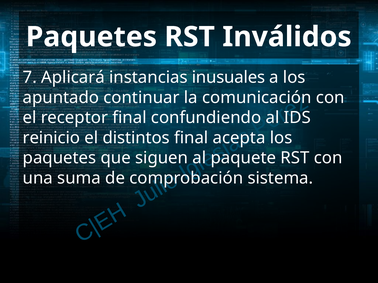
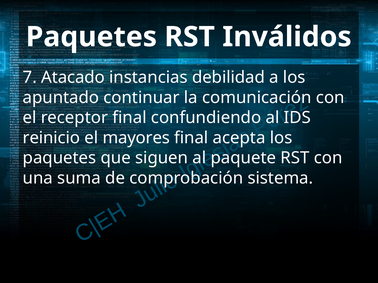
Aplicará: Aplicará -> Atacado (73, 77)
inusuales: inusuales -> debilidad (228, 77)
distintos: distintos -> mayores (136, 138)
